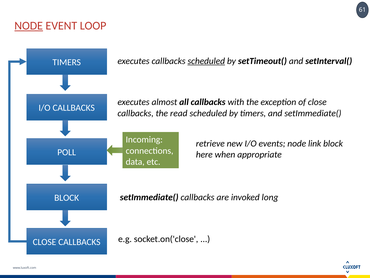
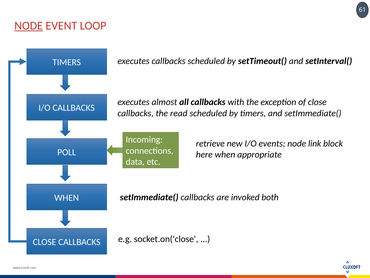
scheduled underline: present -> none (206, 61)
BLOCK: BLOCK -> WHEN (67, 197)
long: long -> both (270, 197)
